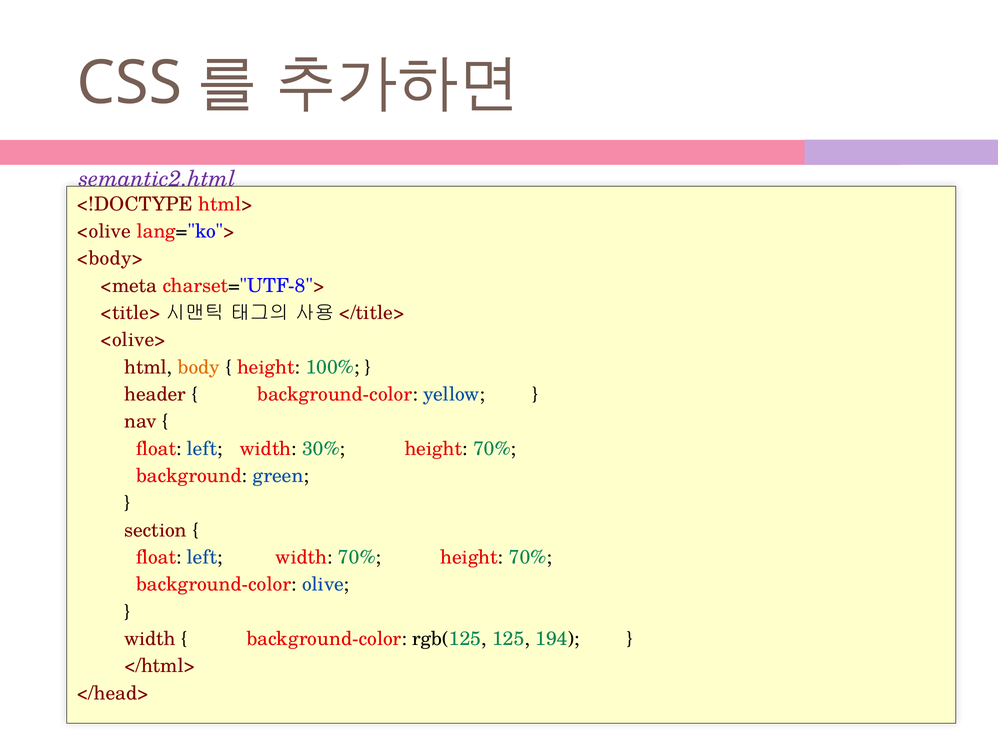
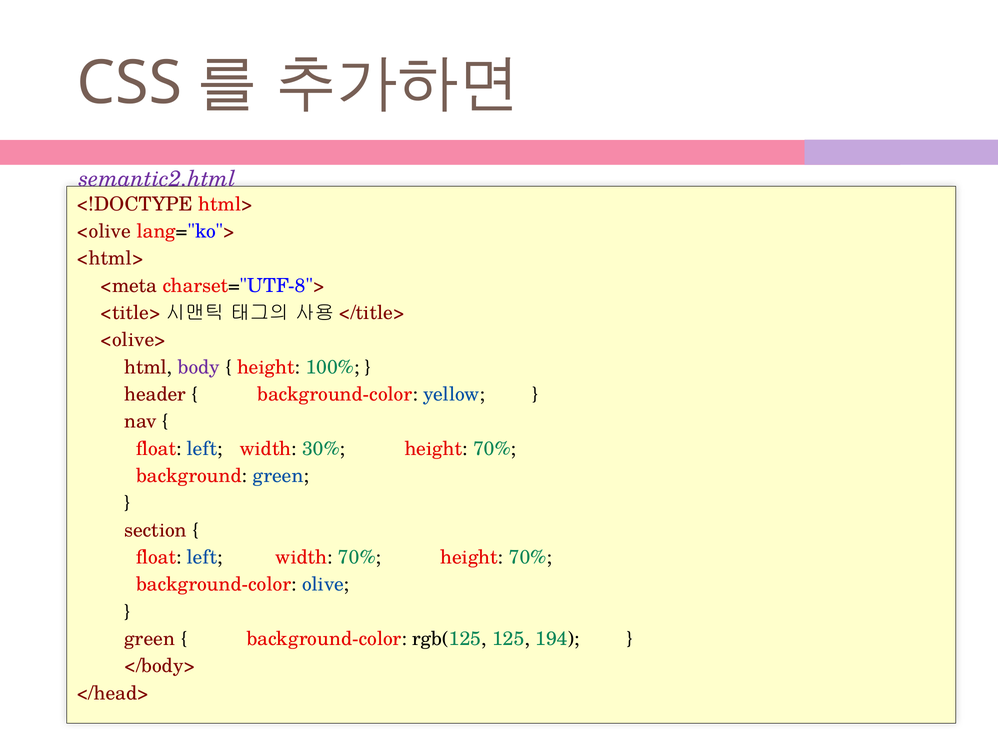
<body>: <body> -> <html> (110, 259)
body colour: orange -> purple (199, 367)
width: width -> green (150, 639)
</html>: </html> -> </body> (160, 667)
